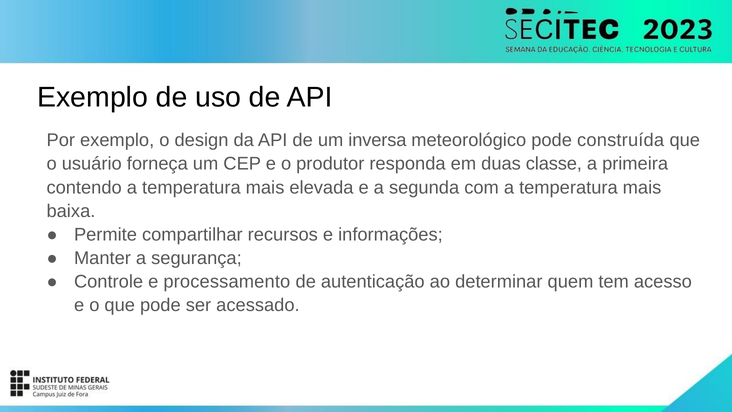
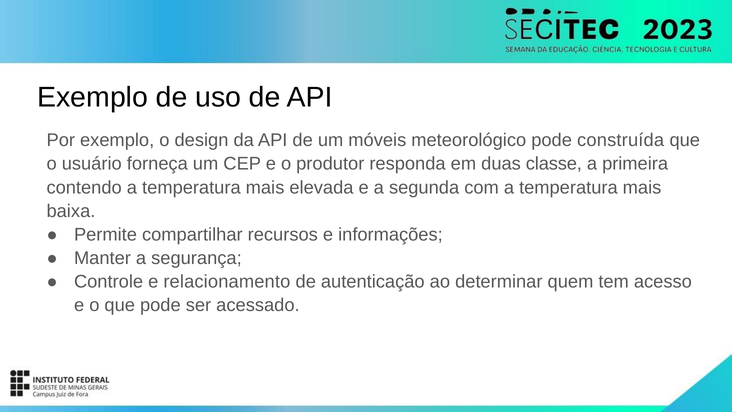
inversa: inversa -> móveis (377, 140)
processamento: processamento -> relacionamento (227, 282)
